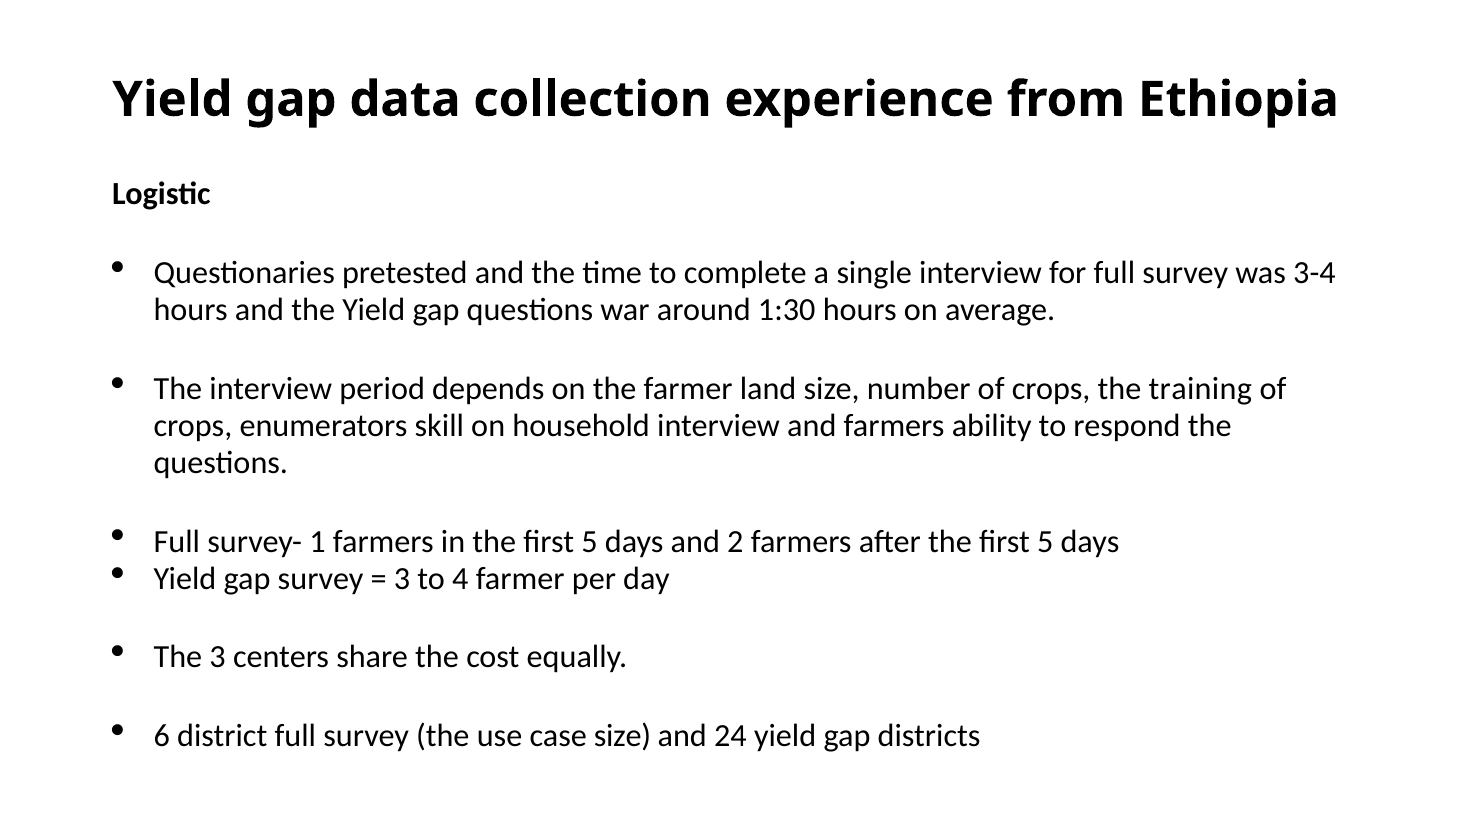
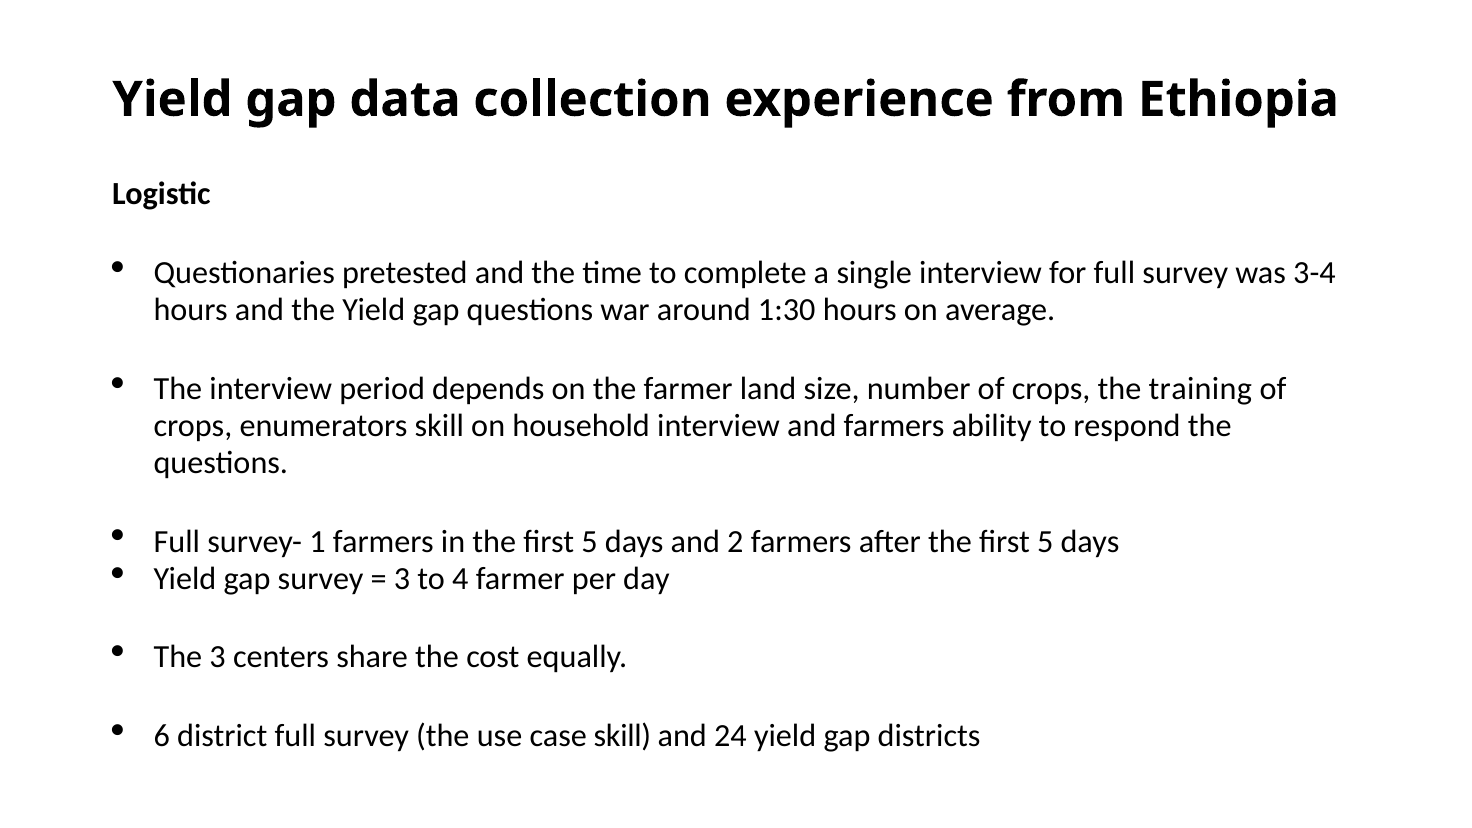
case size: size -> skill (622, 736)
